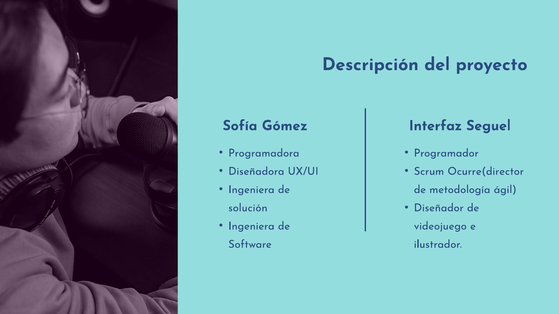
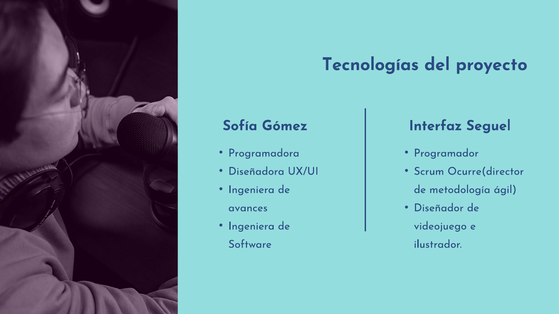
Descripción: Descripción -> Tecnologías (370, 64)
solución: solución -> avances (248, 208)
